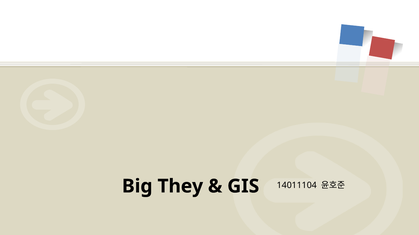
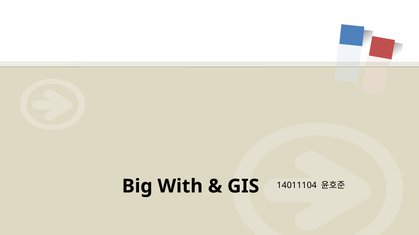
They: They -> With (180, 187)
